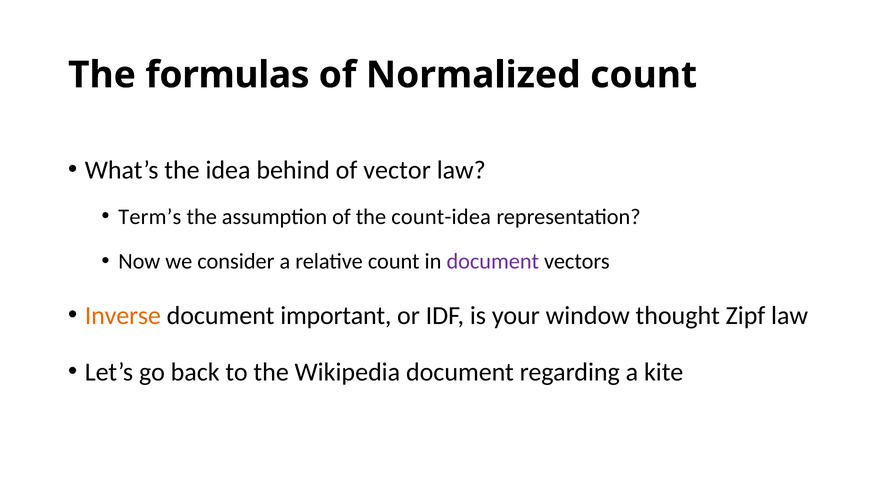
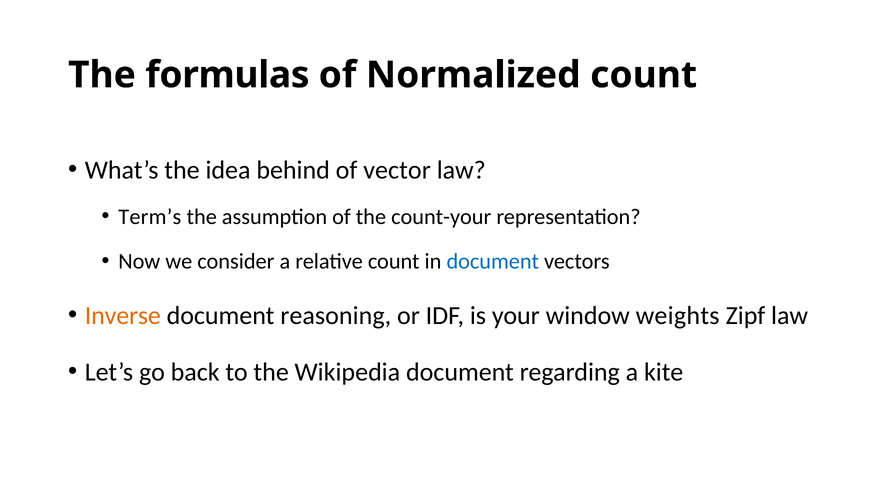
count-idea: count-idea -> count-your (441, 217)
document colour: purple -> blue (493, 262)
important: important -> reasoning (336, 316)
thought: thought -> weights (678, 316)
